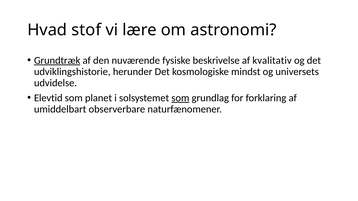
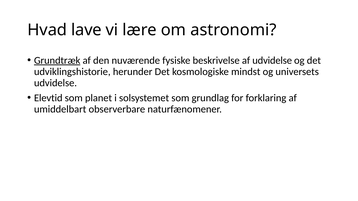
stof: stof -> lave (86, 30)
af kvalitativ: kvalitativ -> udvidelse (272, 61)
som underline: present -> none (180, 98)
